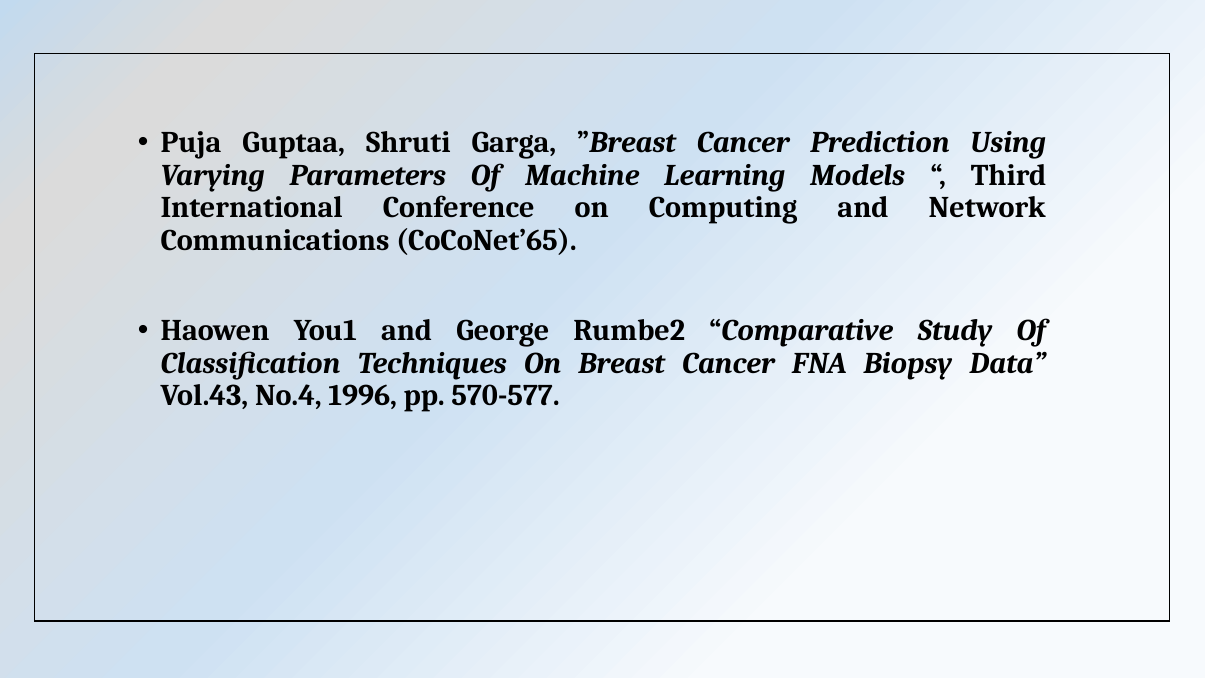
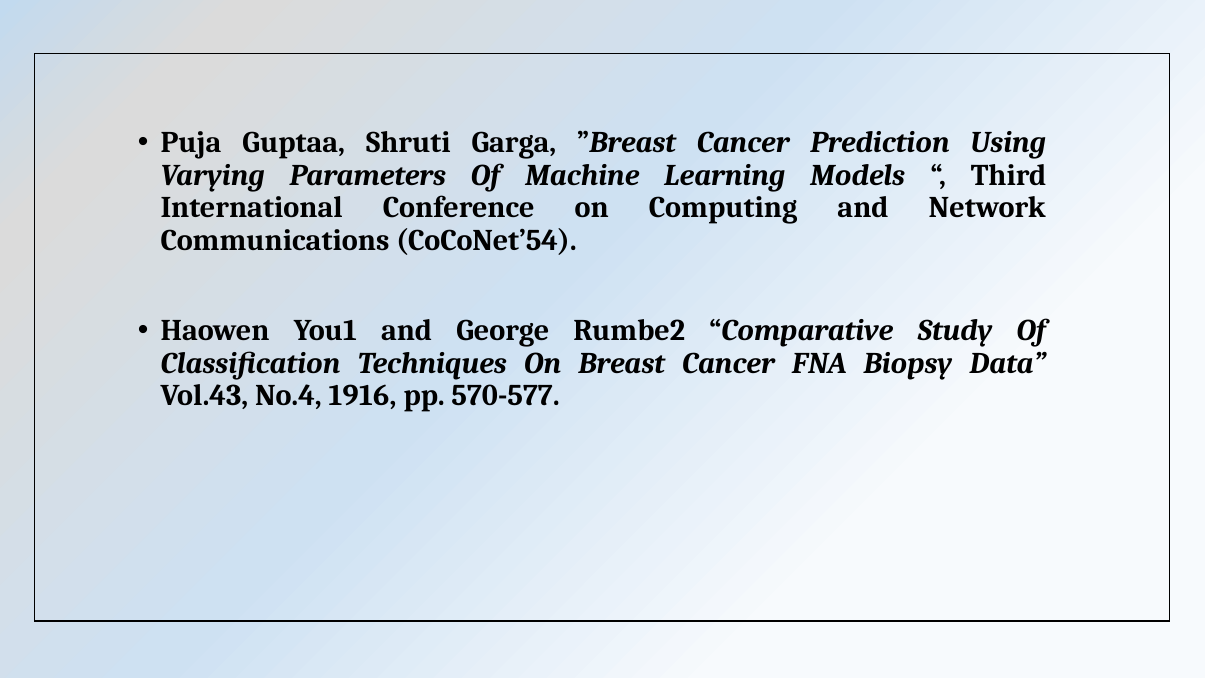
CoCoNet’65: CoCoNet’65 -> CoCoNet’54 (486, 240)
1996: 1996 -> 1916 (363, 396)
